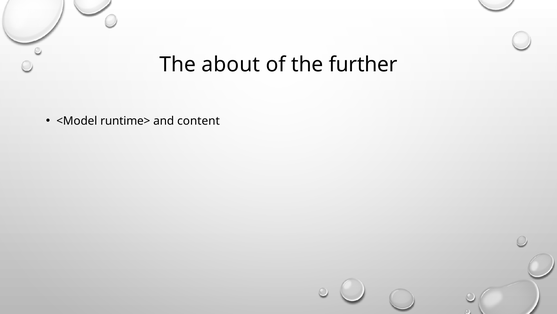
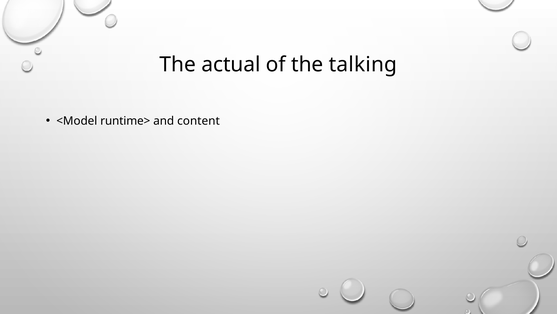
about: about -> actual (231, 65)
further: further -> talking (363, 65)
